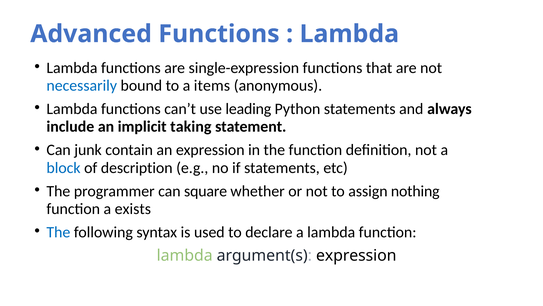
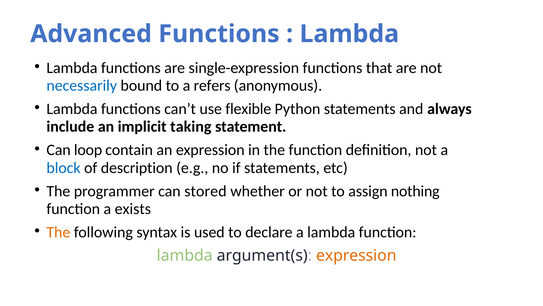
items: items -> refers (212, 85)
leading: leading -> flexible (248, 109)
junk: junk -> loop (88, 150)
square: square -> stored (205, 191)
The colour: blue -> orange (58, 232)
expression colour: black -> orange (356, 255)
